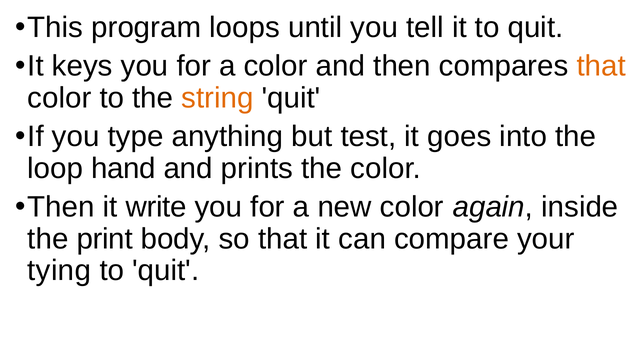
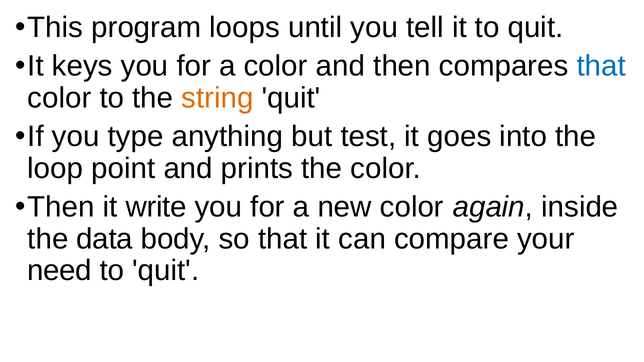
that colour: orange -> blue (601, 66)
hand: hand -> point (123, 169)
print: print -> data (105, 239)
tying: tying -> need (60, 271)
